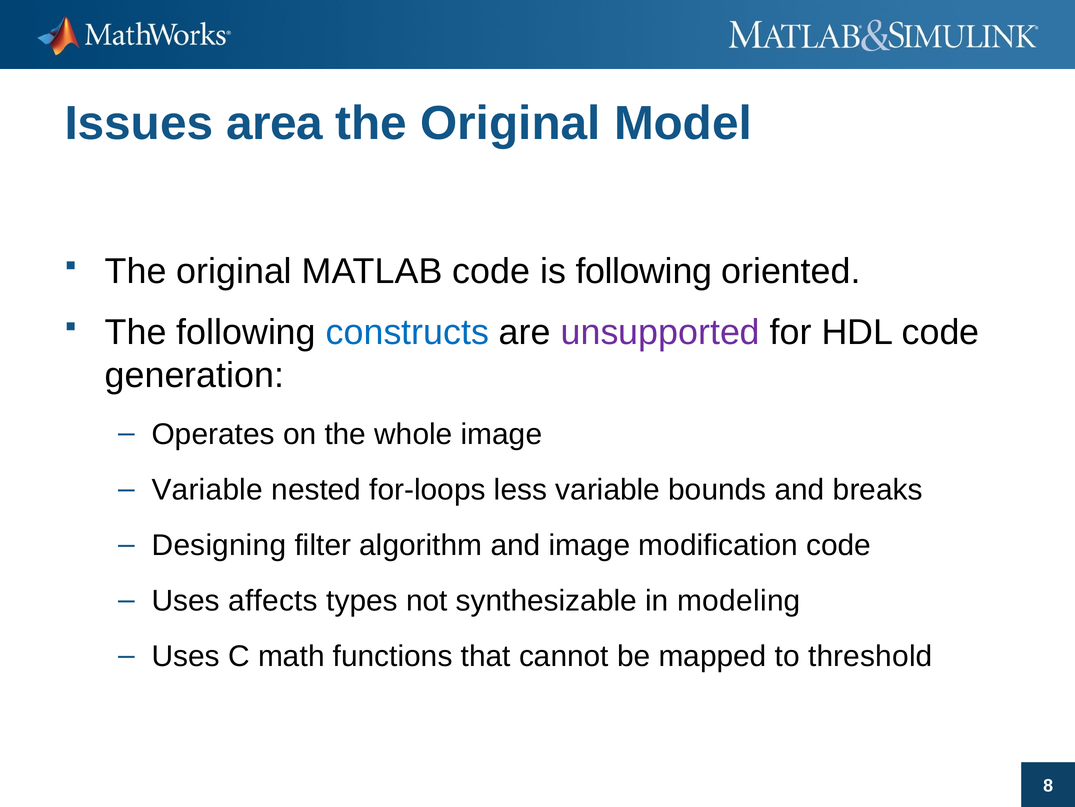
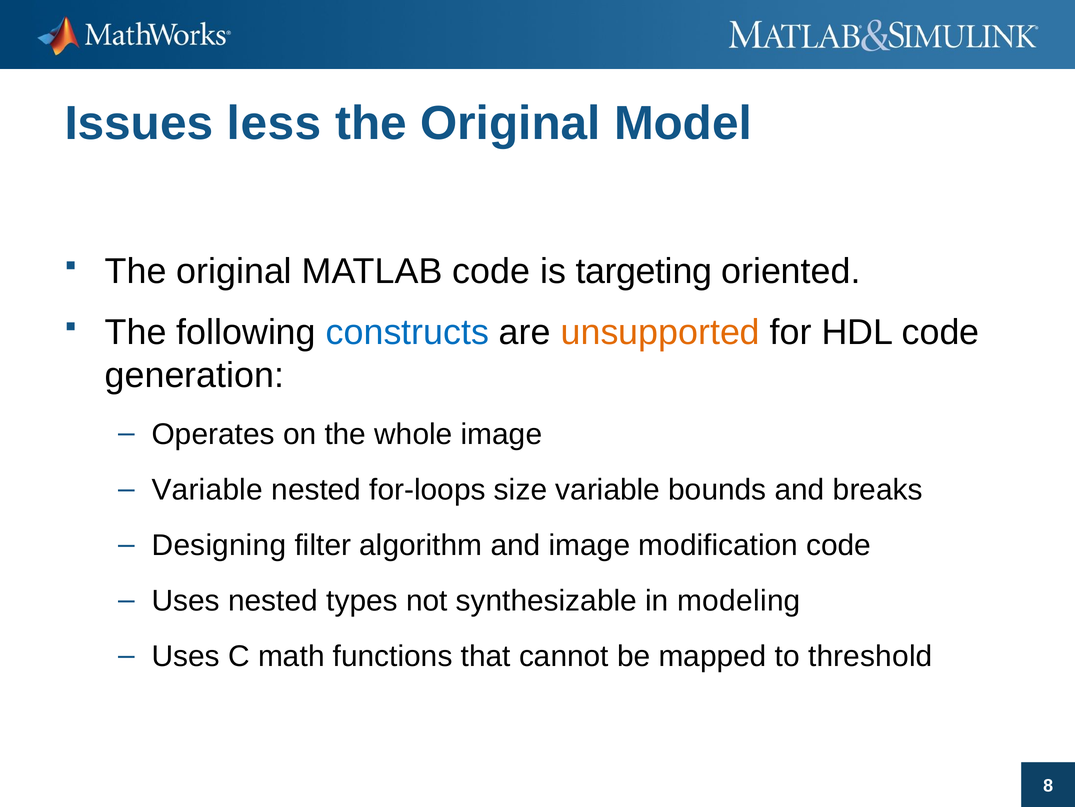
area: area -> less (274, 123)
is following: following -> targeting (644, 271)
unsupported colour: purple -> orange (660, 332)
less: less -> size (521, 489)
Uses affects: affects -> nested (273, 600)
